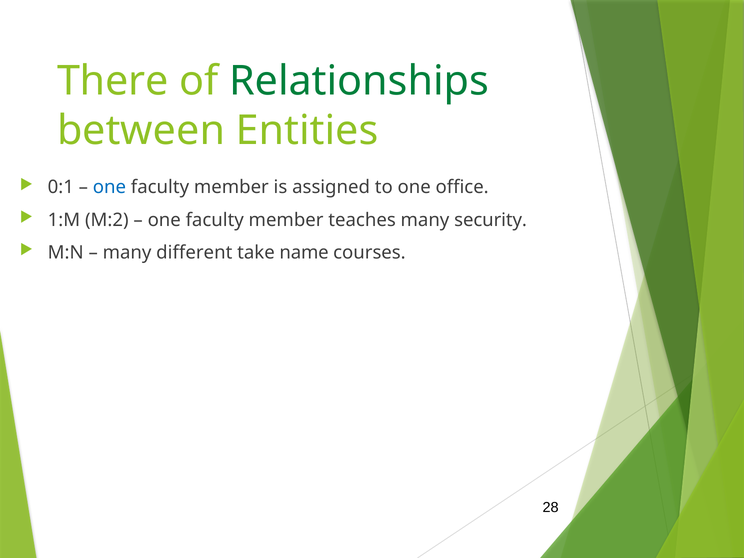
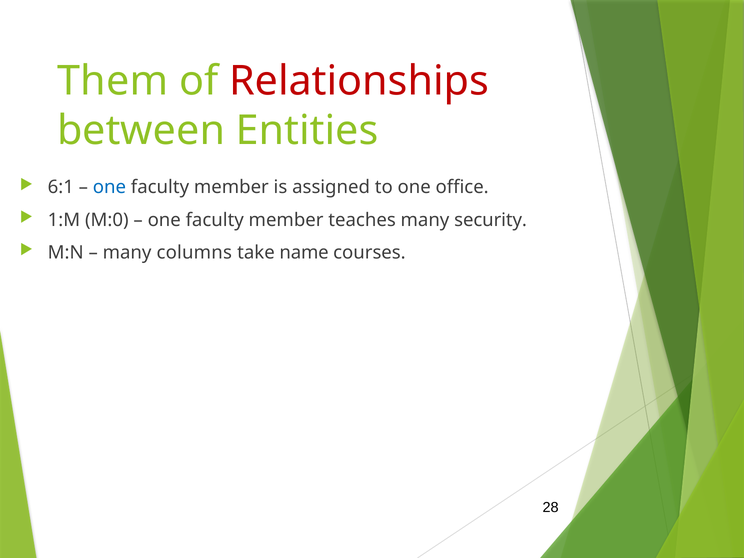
There: There -> Them (113, 81)
Relationships colour: green -> red (359, 81)
0:1: 0:1 -> 6:1 (61, 187)
M:2: M:2 -> M:0 (107, 220)
different: different -> columns (194, 253)
